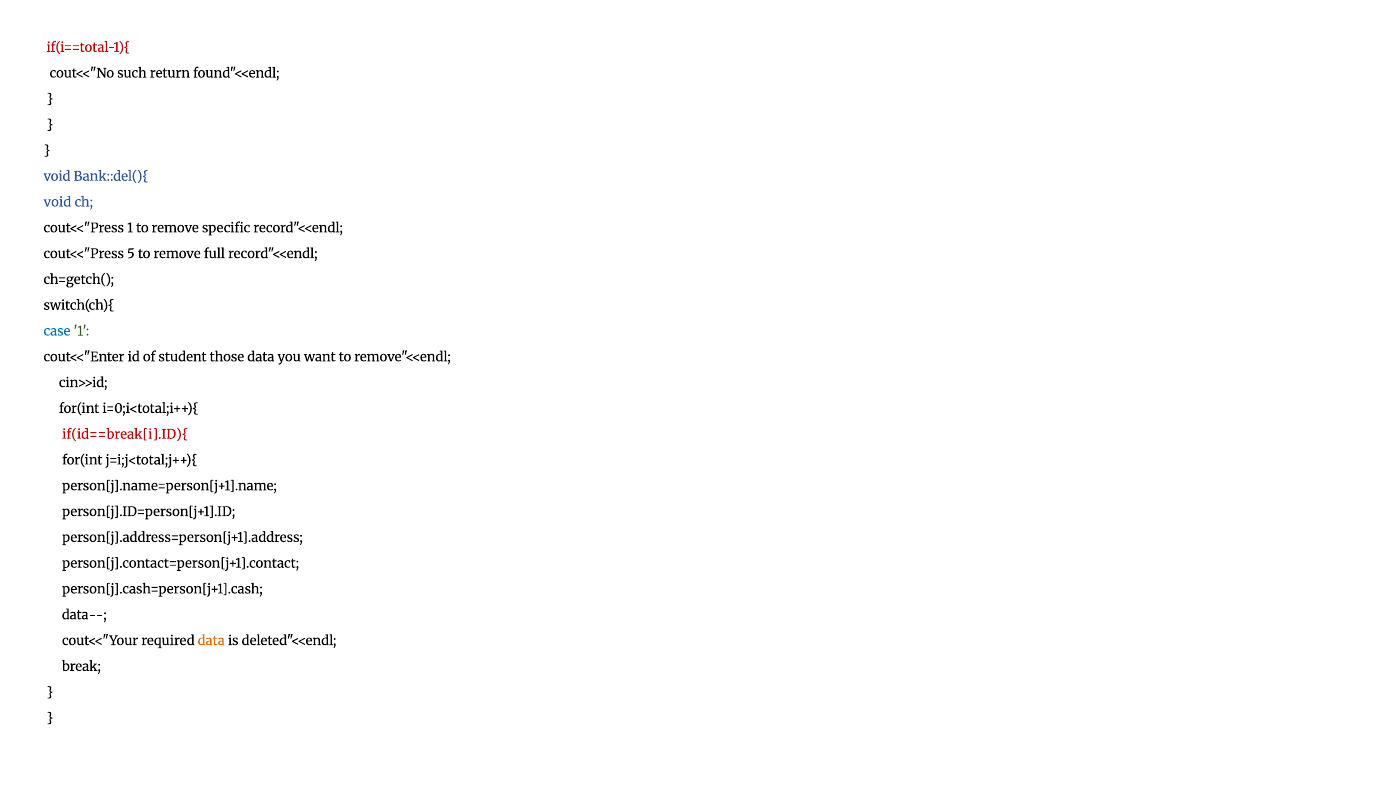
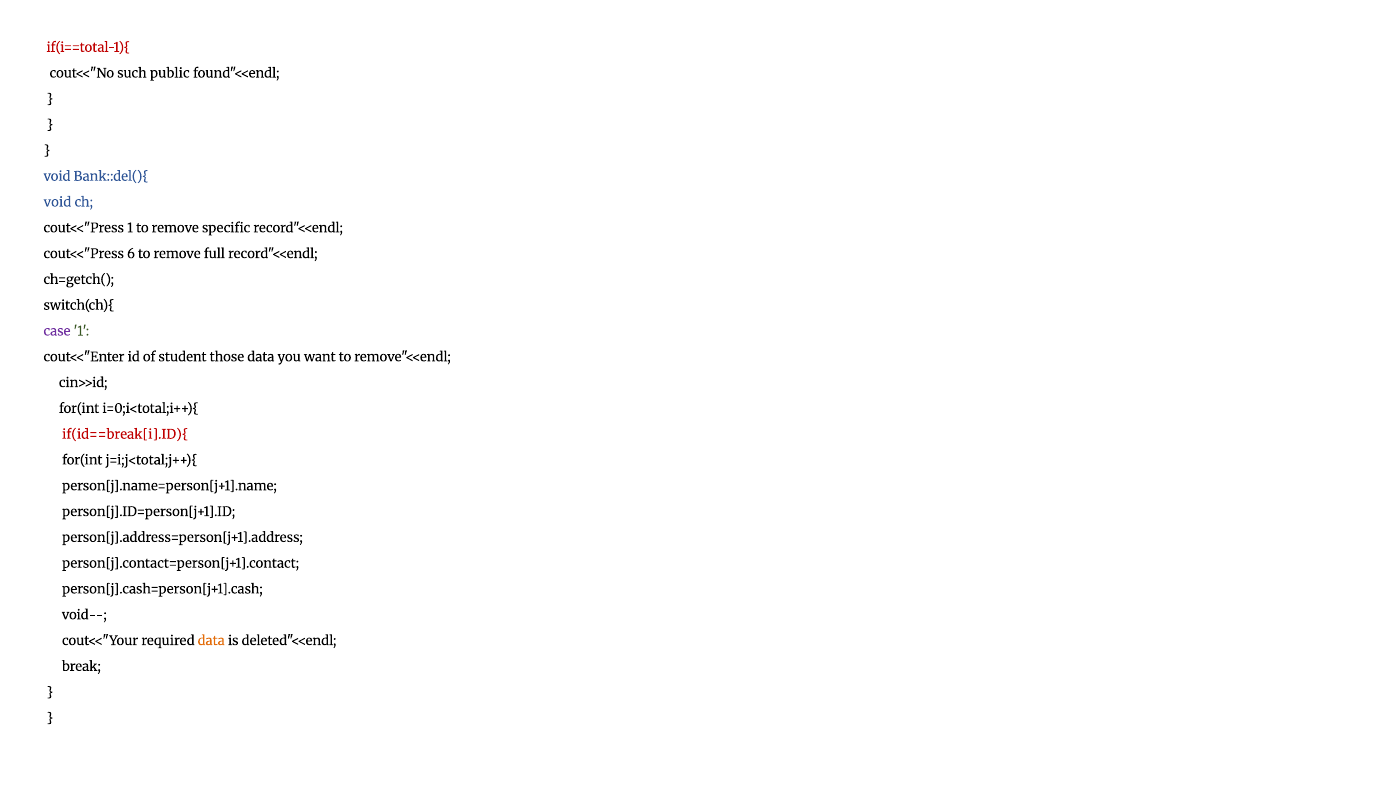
return: return -> public (170, 73)
5: 5 -> 6 (131, 254)
case colour: blue -> purple (57, 331)
data--: data-- -> void-- (84, 615)
